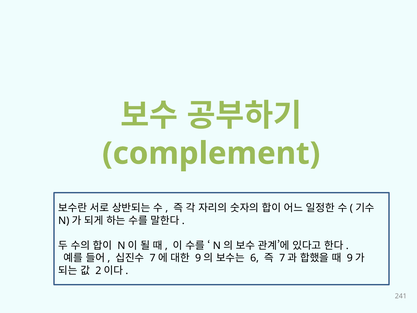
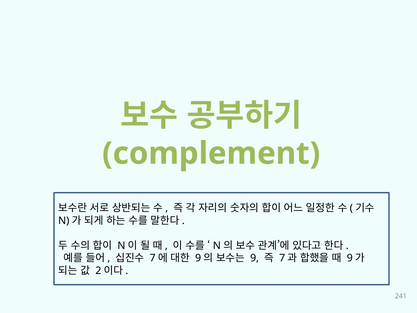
6: 6 -> 9 (255, 258)
